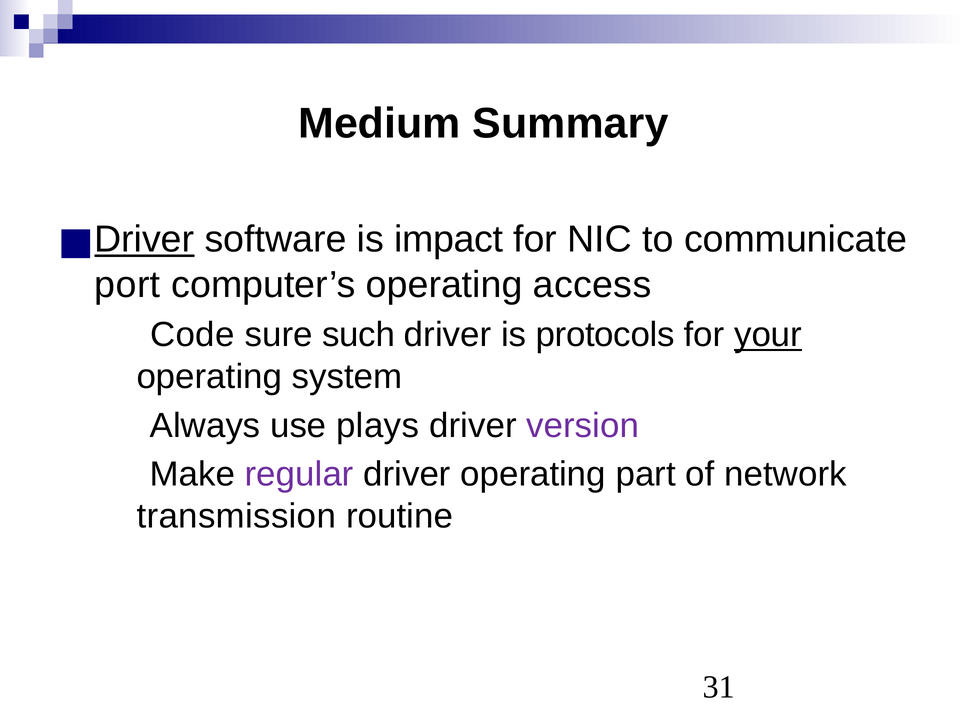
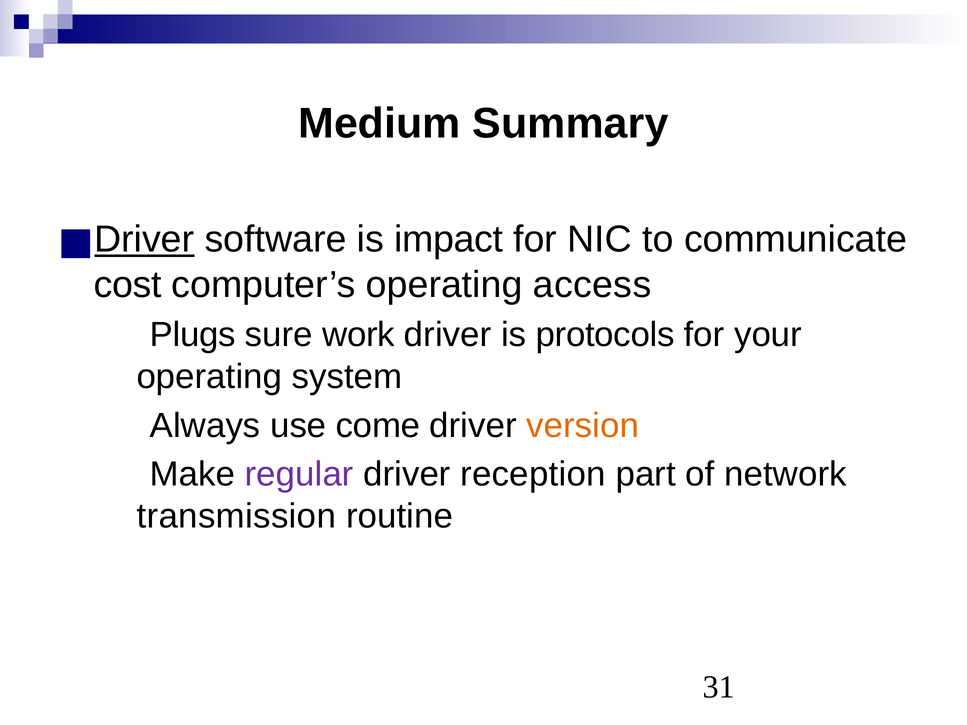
port: port -> cost (128, 285)
Code: Code -> Plugs (193, 335)
such: such -> work (359, 335)
your underline: present -> none (768, 335)
plays: plays -> come (378, 426)
version colour: purple -> orange (583, 426)
driver operating: operating -> reception (533, 475)
